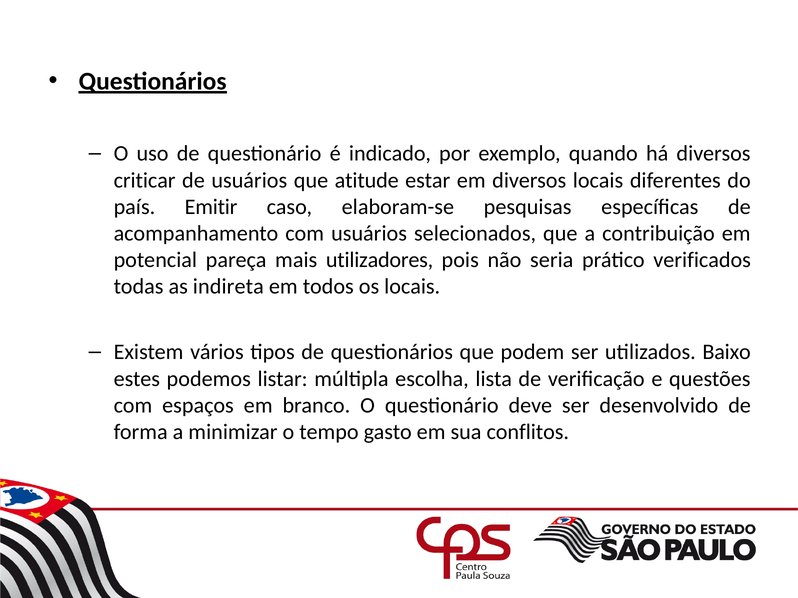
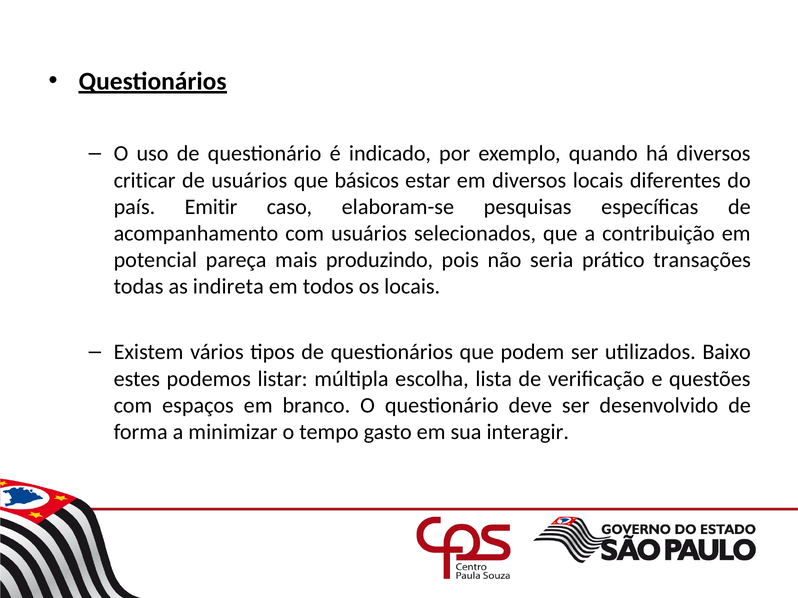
atitude: atitude -> básicos (367, 180)
utilizadores: utilizadores -> produzindo (380, 260)
verificados: verificados -> transações (702, 260)
conflitos: conflitos -> interagir (528, 432)
